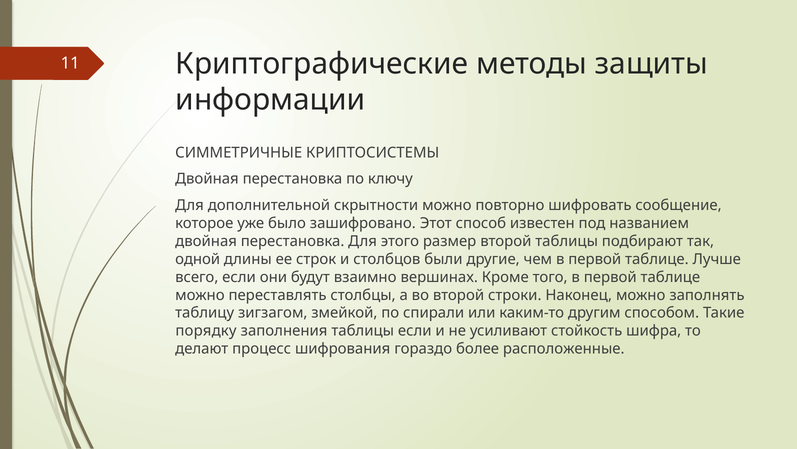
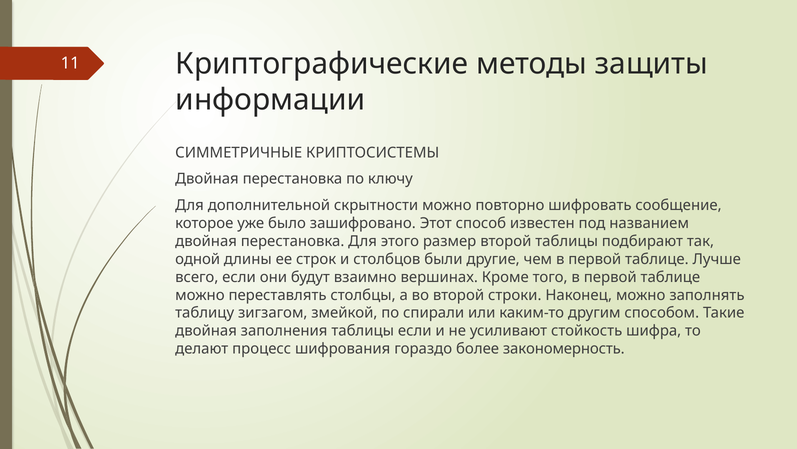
порядку: порядку -> двойная (206, 330)
расположенные: расположенные -> закономерность (564, 348)
